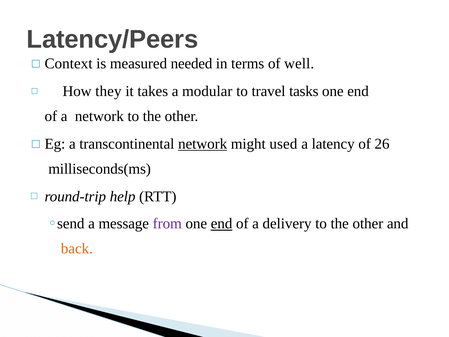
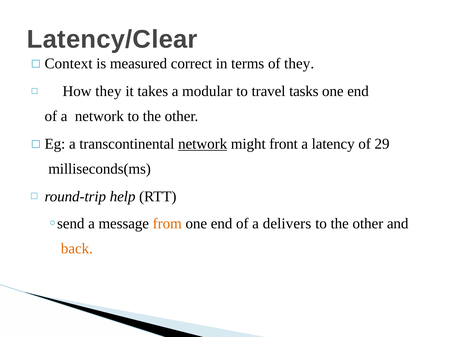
Latency/Peers: Latency/Peers -> Latency/Clear (112, 39)
needed: needed -> correct (191, 64)
of well: well -> they (299, 64)
used: used -> front (284, 144)
26: 26 -> 29 (382, 144)
from colour: purple -> orange (167, 224)
end underline: present -> none (222, 224)
delivery: delivery -> delivers (287, 224)
